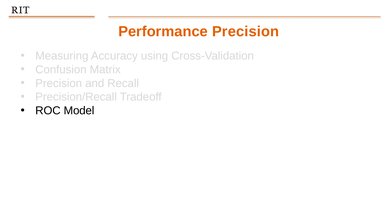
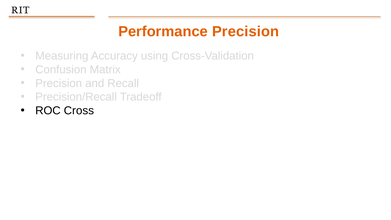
Model: Model -> Cross (79, 111)
